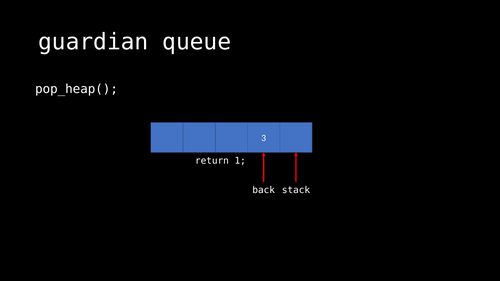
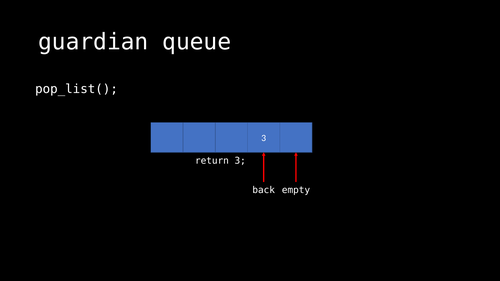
pop_heap(: pop_heap( -> pop_list( (76, 89)
return 1: 1 -> 3 (240, 161)
stack: stack -> empty (296, 190)
